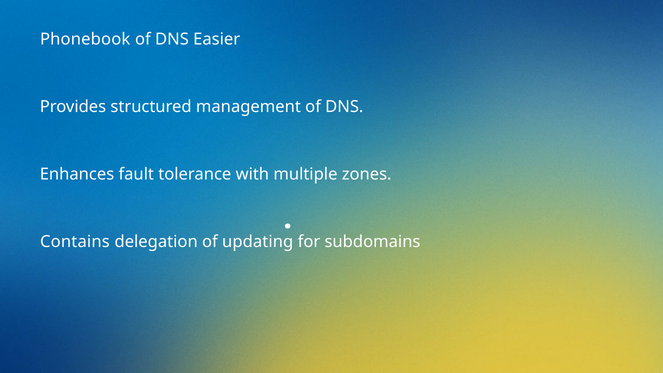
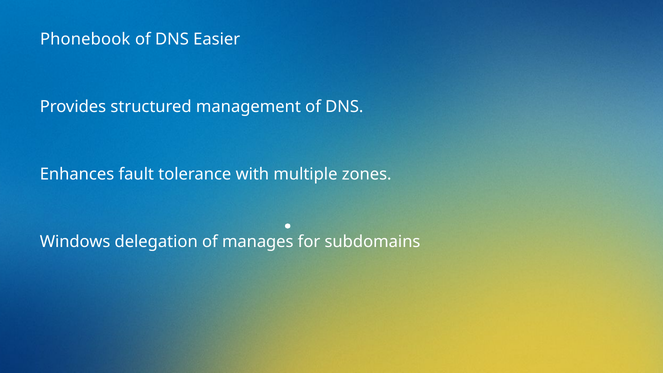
Contains: Contains -> Windows (75, 242)
updating: updating -> manages (258, 242)
